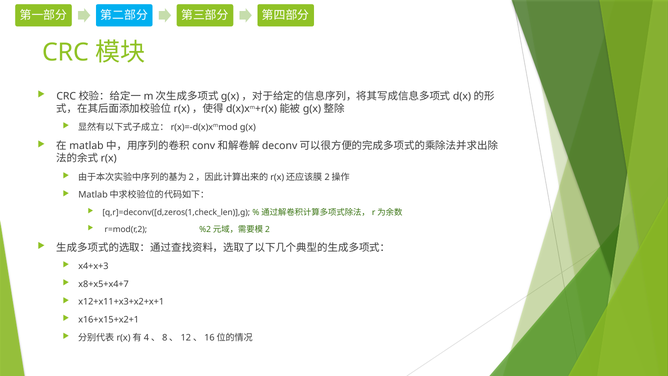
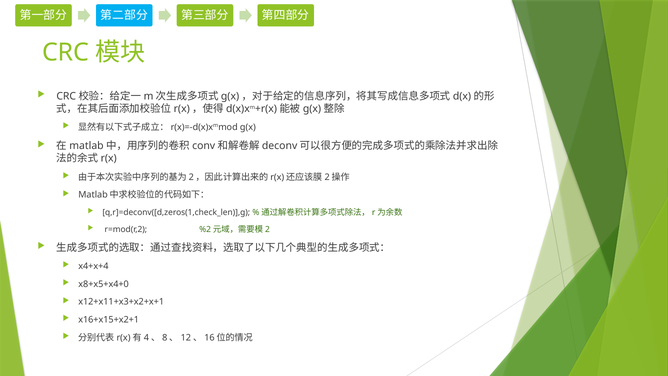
x4+x+3: x4+x+3 -> x4+x+4 (93, 266)
x8+x5+x4+7: x8+x5+x4+7 -> x8+x5+x4+0 (104, 284)
